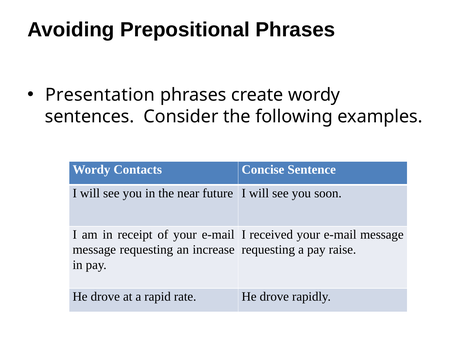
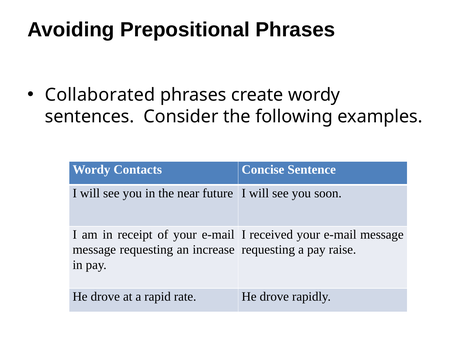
Presentation: Presentation -> Collaborated (100, 95)
